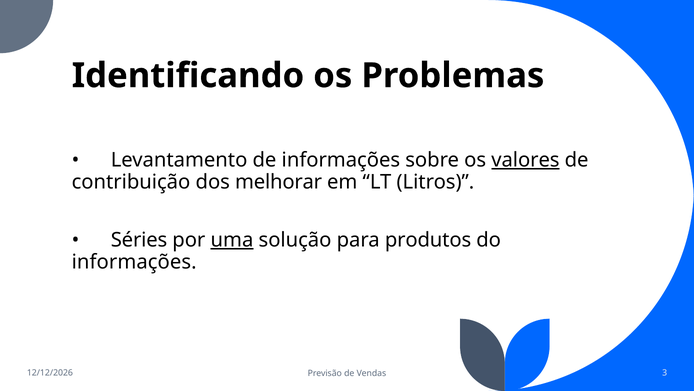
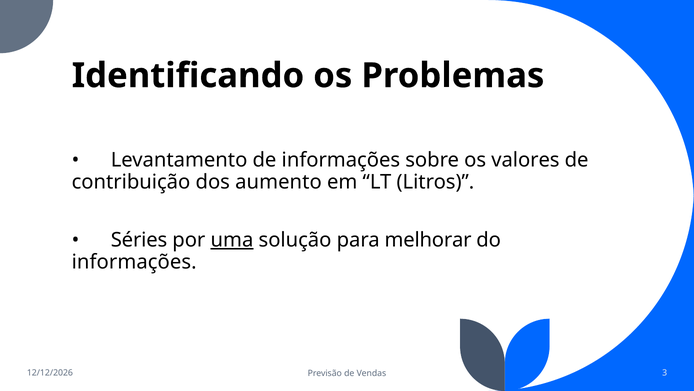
valores underline: present -> none (525, 160)
melhorar: melhorar -> aumento (278, 182)
produtos: produtos -> melhorar (428, 240)
